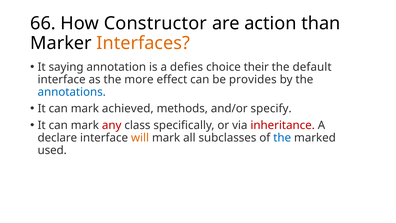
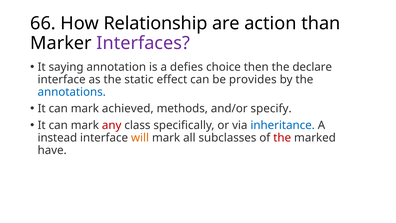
Constructor: Constructor -> Relationship (156, 23)
Interfaces colour: orange -> purple (143, 43)
their: their -> then (256, 67)
default: default -> declare (312, 67)
more: more -> static (139, 79)
inheritance colour: red -> blue (283, 125)
declare: declare -> instead (57, 138)
the colour: blue -> red (282, 138)
used: used -> have (52, 150)
